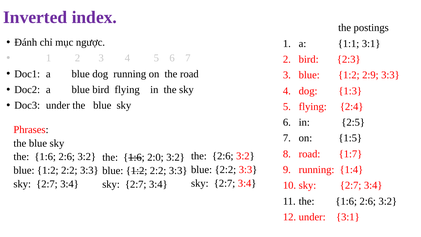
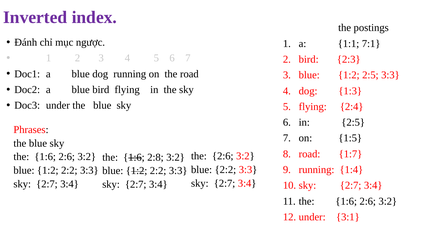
1:1 3:1: 3:1 -> 7:1 (371, 44)
1:2 2:9: 2:9 -> 2:5 (370, 75)
2:0: 2:0 -> 2:8 (155, 157)
